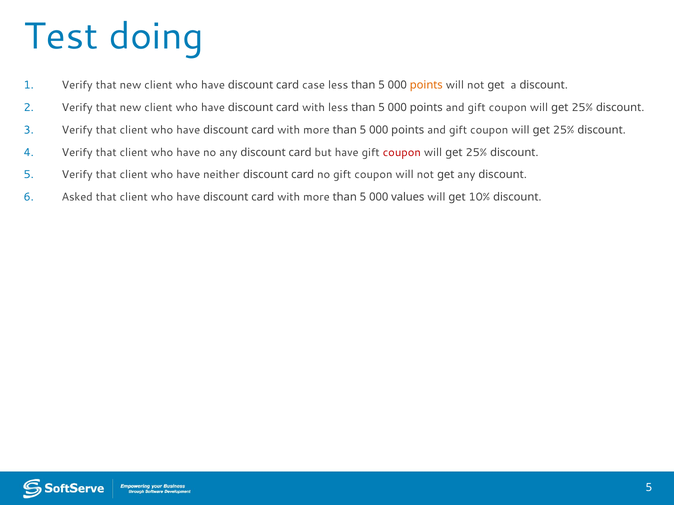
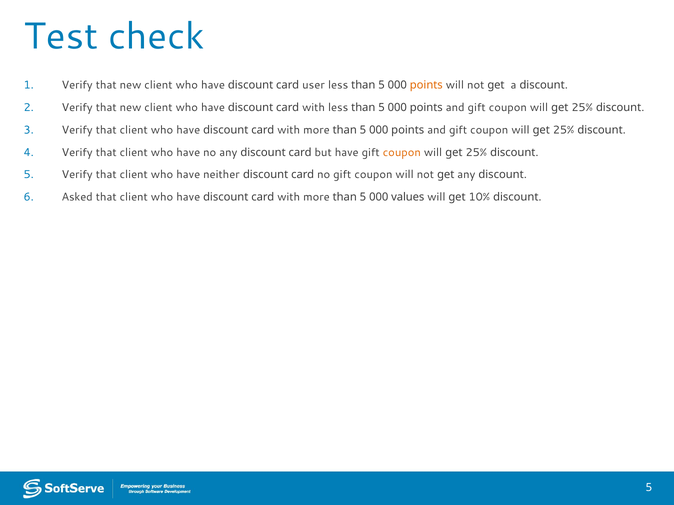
doing: doing -> check (156, 36)
case: case -> user (313, 85)
coupon colour: red -> orange (402, 152)
